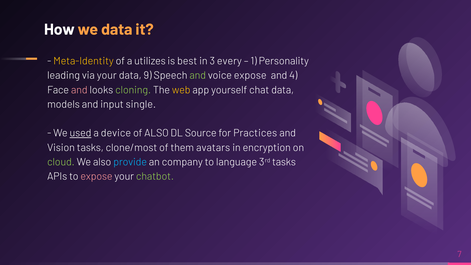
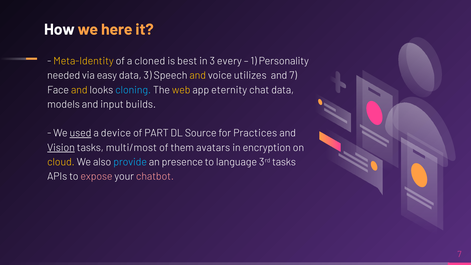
we data: data -> here (117, 30)
utilizes: utilizes -> cloned (150, 61)
leading: leading -> needed (64, 75)
via your: your -> easy (107, 75)
data 9: 9 -> 3 (148, 75)
and colour: light green -> yellow (198, 75)
voice expose: expose -> utilizes (250, 75)
and 4: 4 -> 7 (293, 75)
and colour: pink -> yellow (79, 90)
cloning colour: light green -> light blue (133, 90)
yourself: yourself -> eternity (229, 90)
single: single -> builds (141, 104)
of ALSO: ALSO -> PART (157, 133)
Vision underline: none -> present (61, 148)
clone/most: clone/most -> multi/most (131, 148)
cloud colour: light green -> yellow (61, 162)
company: company -> presence (182, 162)
chatbot colour: light green -> pink (155, 176)
